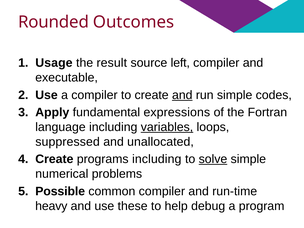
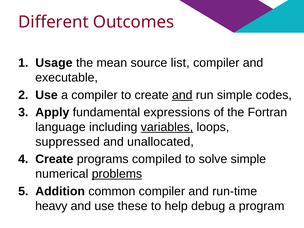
Rounded: Rounded -> Different (53, 22)
result: result -> mean (112, 63)
left: left -> list (180, 63)
programs including: including -> compiled (157, 159)
solve underline: present -> none (213, 159)
problems underline: none -> present (117, 174)
Possible: Possible -> Addition (60, 191)
